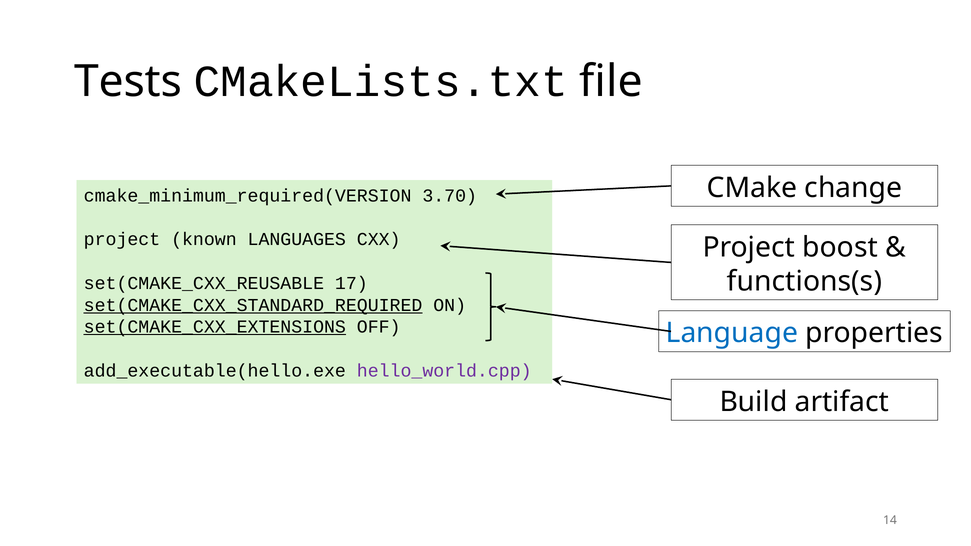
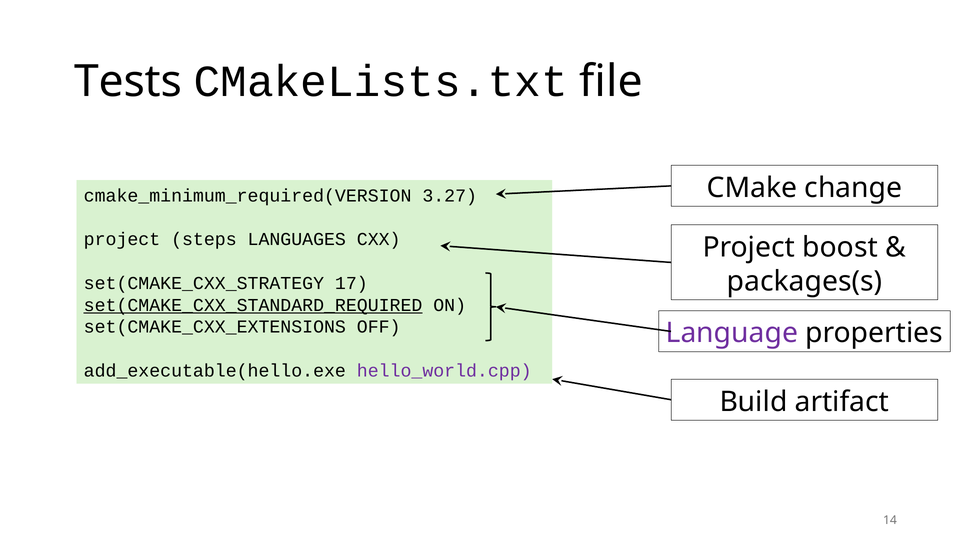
3.70: 3.70 -> 3.27 (450, 196)
known: known -> steps (204, 240)
functions(s: functions(s -> packages(s (804, 281)
set(CMAKE_CXX_REUSABLE: set(CMAKE_CXX_REUSABLE -> set(CMAKE_CXX_STRATEGY (204, 283)
set(CMAKE_CXX_EXTENSIONS underline: present -> none (215, 327)
Language colour: blue -> purple (732, 333)
